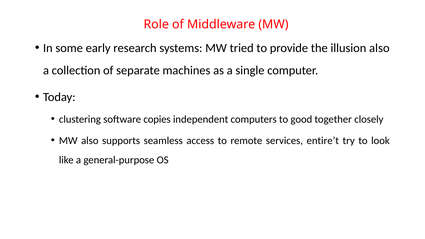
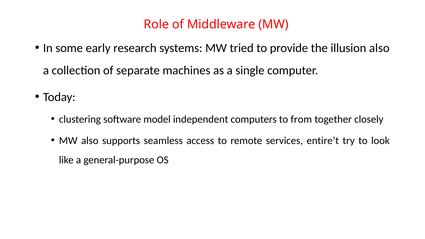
copies: copies -> model (157, 119)
good: good -> from (301, 119)
